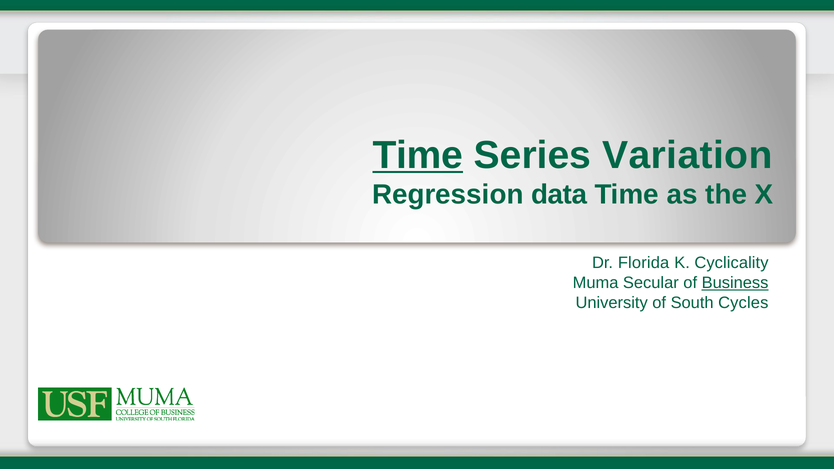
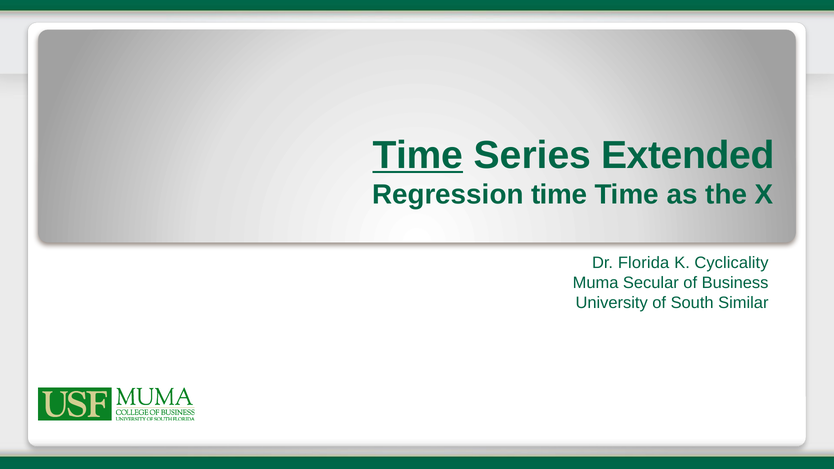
Variation: Variation -> Extended (688, 155)
Regression data: data -> time (559, 195)
Business underline: present -> none (735, 283)
Cycles: Cycles -> Similar (743, 303)
